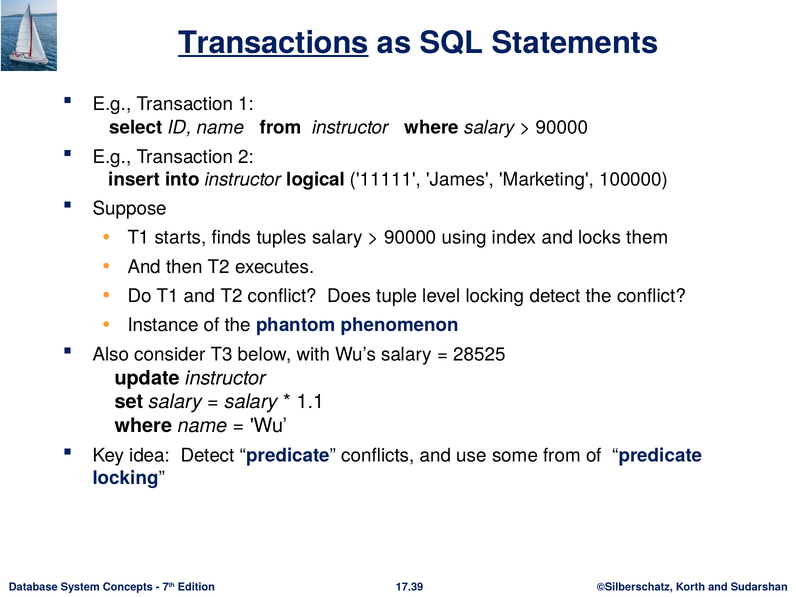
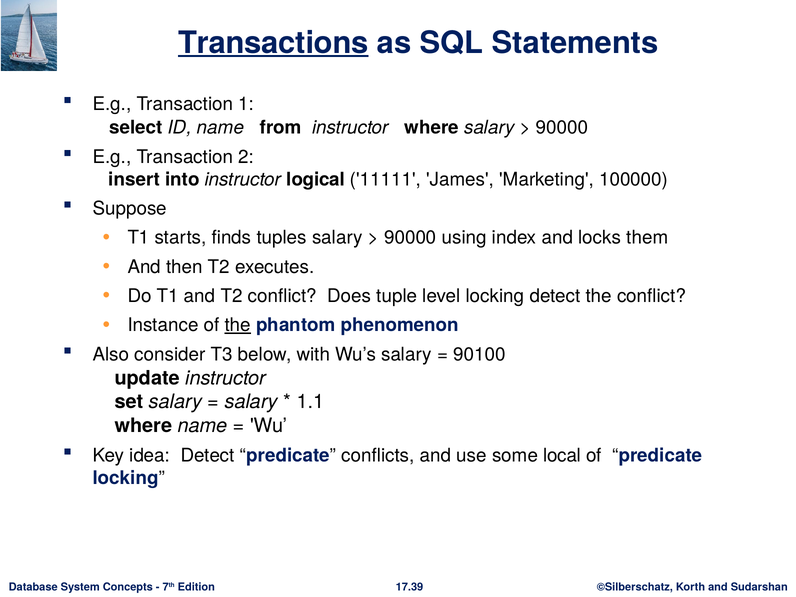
the underline: none -> present (238, 325)
28525: 28525 -> 90100 (479, 355)
some from: from -> local (562, 456)
